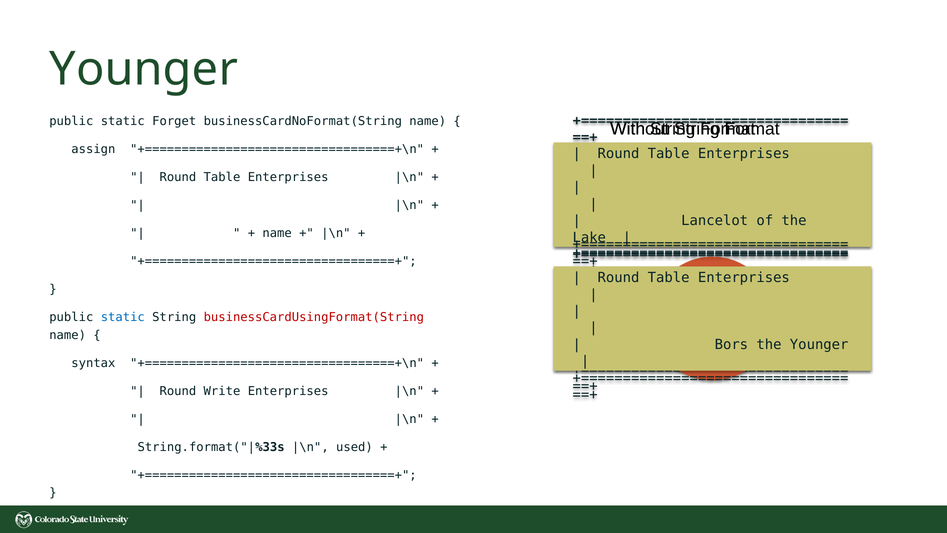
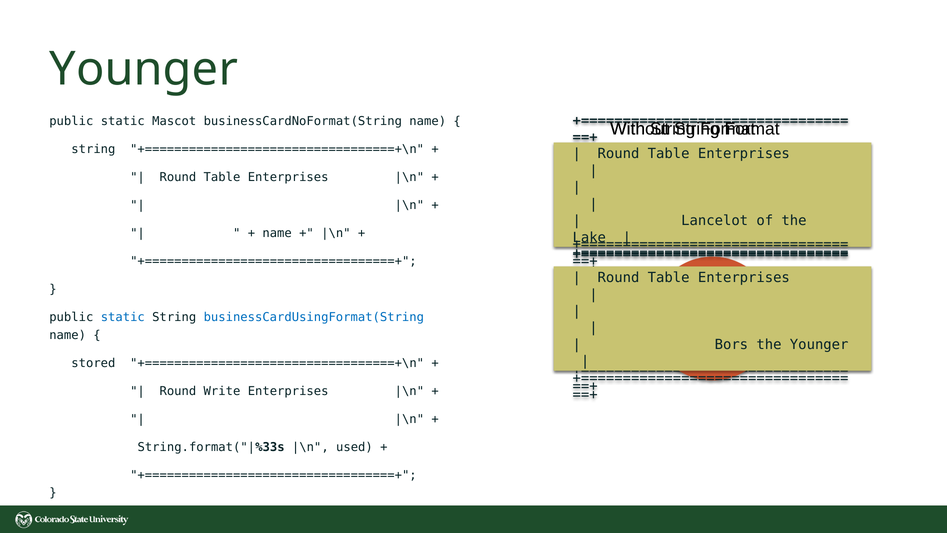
Forget: Forget -> Mascot (174, 121)
assign: assign -> string (93, 149)
businessCardUsingFormat(String colour: red -> blue (314, 317)
syntax: syntax -> stored (93, 363)
